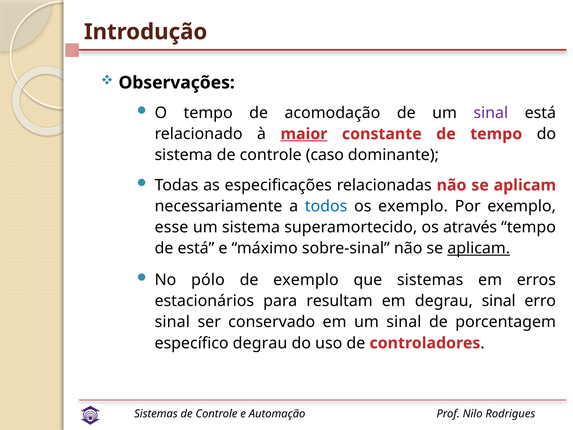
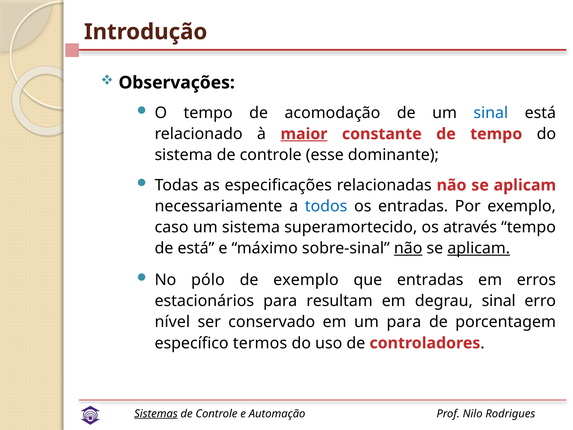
sinal colour: purple -> blue (491, 113)
caso: caso -> esse (325, 155)
os exemplo: exemplo -> entradas (413, 206)
esse: esse -> caso (172, 227)
não underline: none -> present (408, 248)
que sistemas: sistemas -> entradas (430, 280)
sinal: sinal -> nível (172, 322)
em um sinal: sinal -> para (404, 322)
específico degrau: degrau -> termos (260, 343)
Sistemas underline: none -> present (156, 413)
